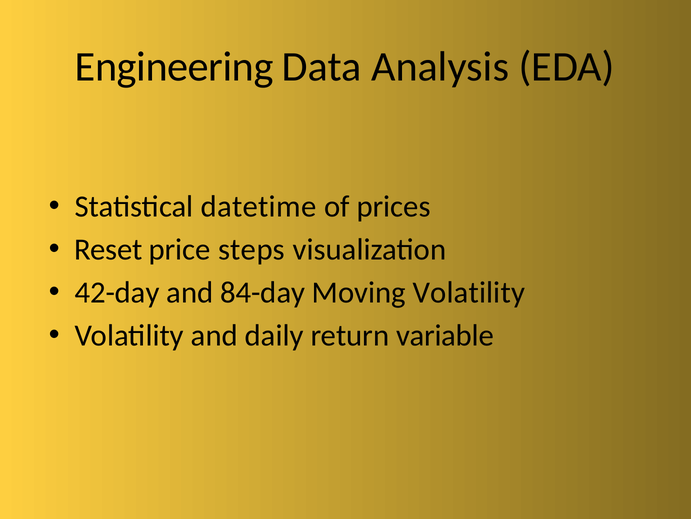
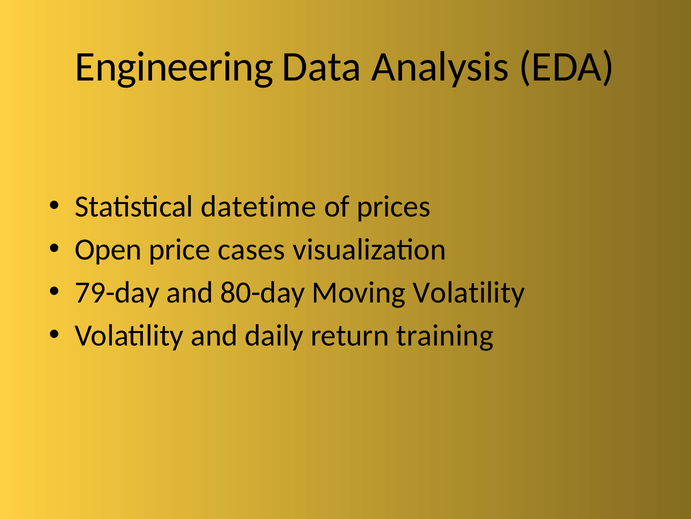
Reset: Reset -> Open (108, 249)
steps: steps -> cases (252, 249)
42-day: 42-day -> 79-day (117, 292)
84-day: 84-day -> 80-day (263, 292)
variable: variable -> training (445, 335)
